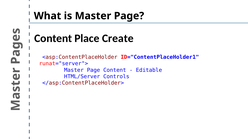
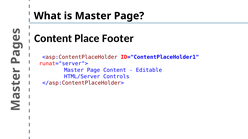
Create: Create -> Footer (118, 38)
